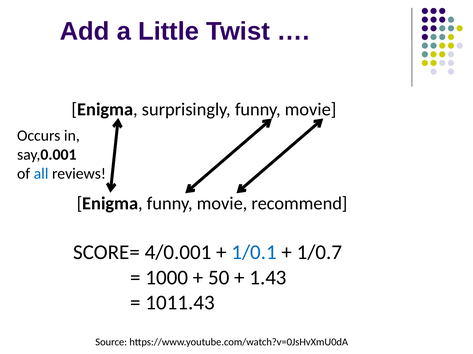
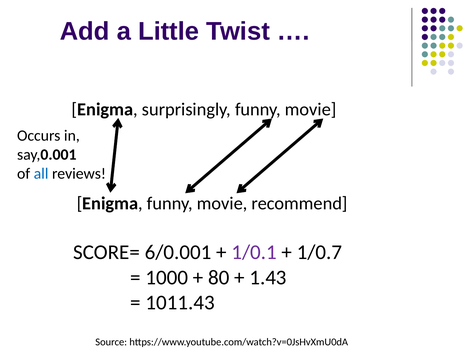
4/0.001: 4/0.001 -> 6/0.001 (178, 253)
1/0.1 colour: blue -> purple (254, 253)
50: 50 -> 80 (219, 278)
